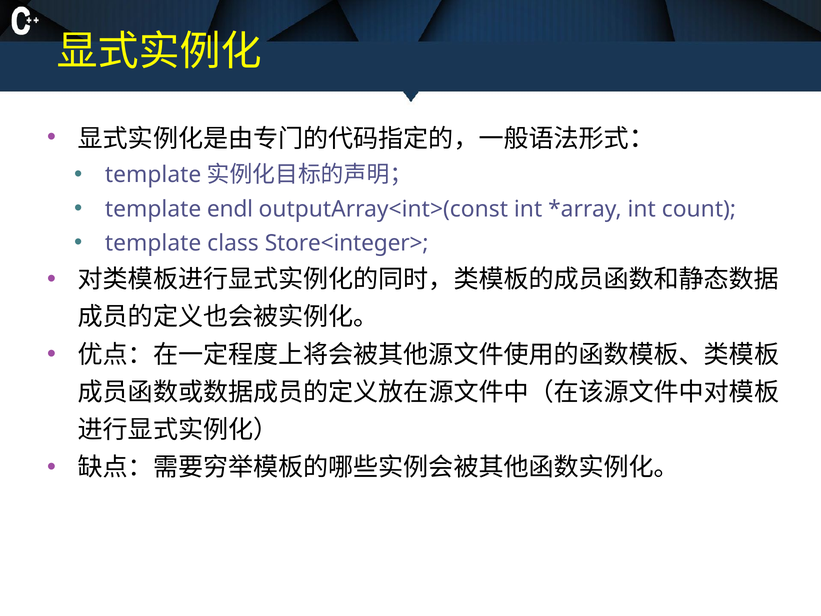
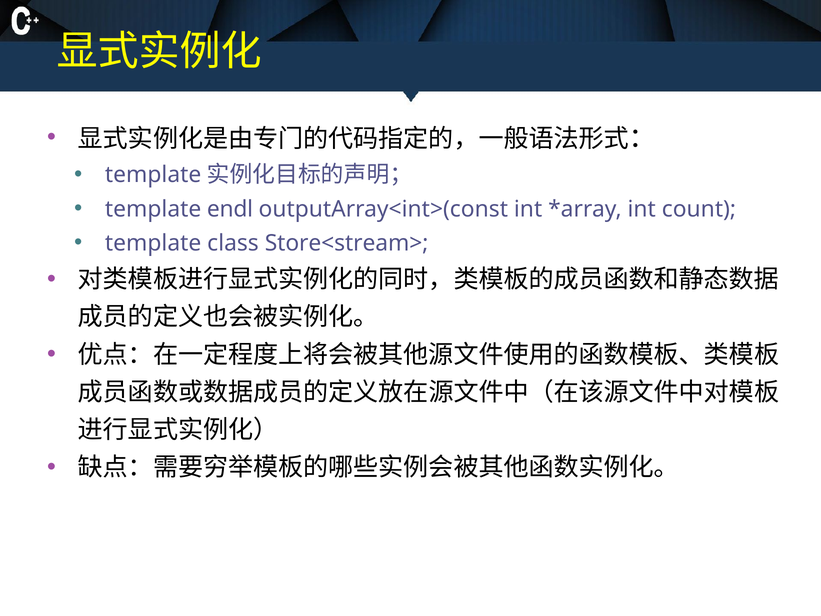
Store<integer>: Store<integer> -> Store<stream> (347, 243)
